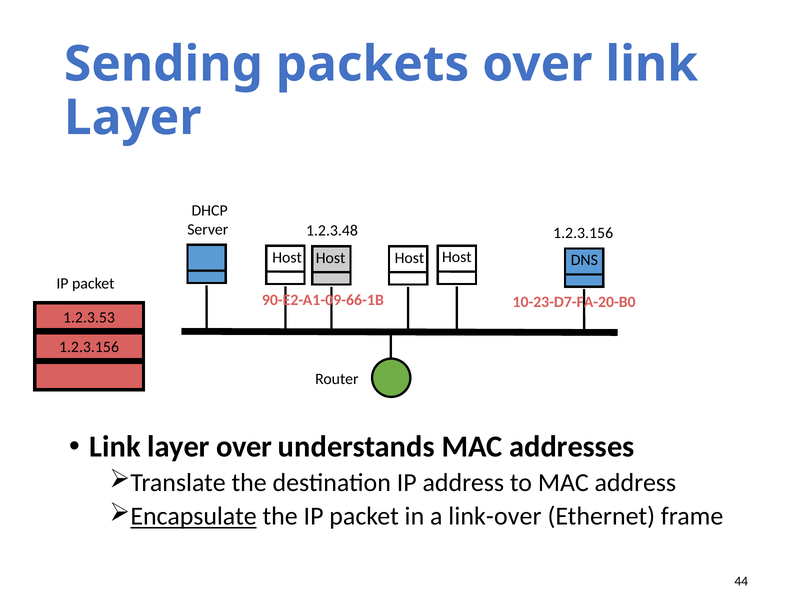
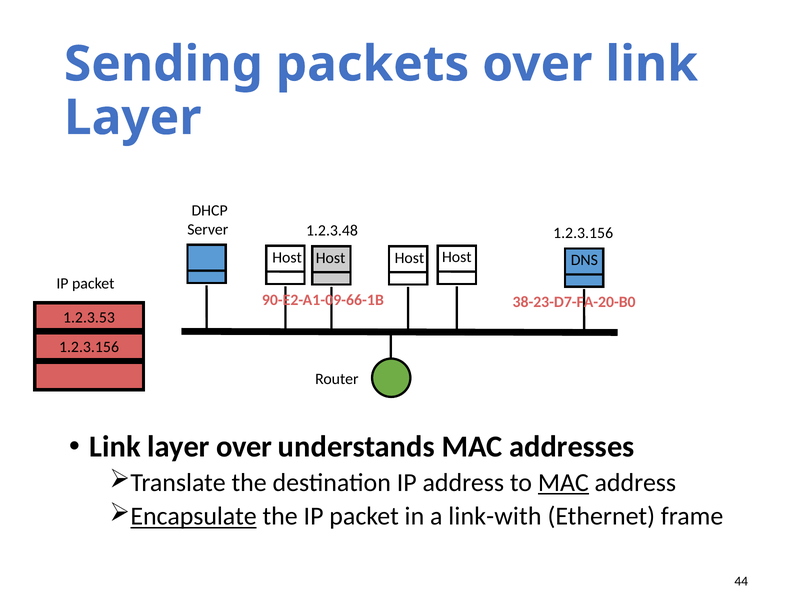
10-23-D7-FA-20-B0: 10-23-D7-FA-20-B0 -> 38-23-D7-FA-20-B0 (574, 302)
MAC underline: none -> present (563, 483)
link-over: link-over -> link-with (495, 516)
